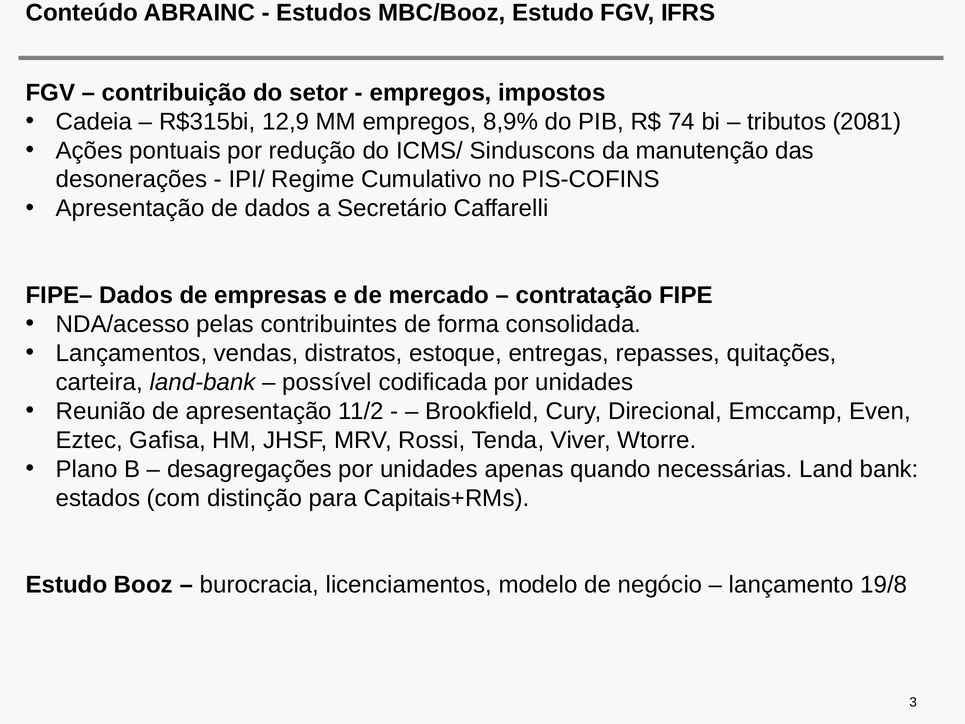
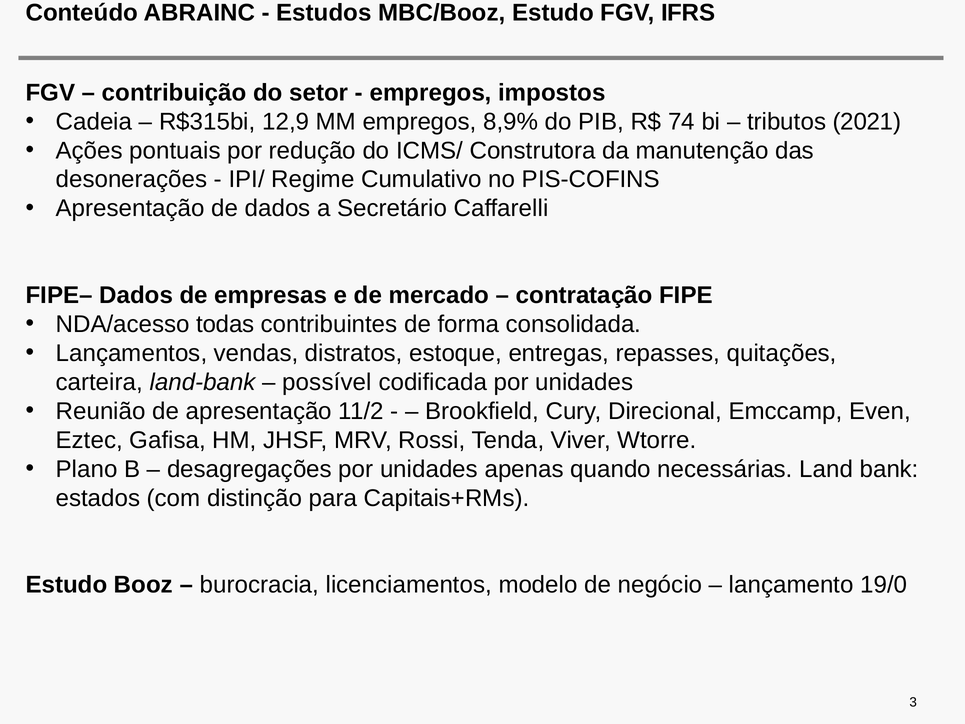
2081: 2081 -> 2021 (867, 122)
Sinduscons: Sinduscons -> Construtora (533, 151)
pelas: pelas -> todas (225, 324)
19/8: 19/8 -> 19/0 (884, 585)
